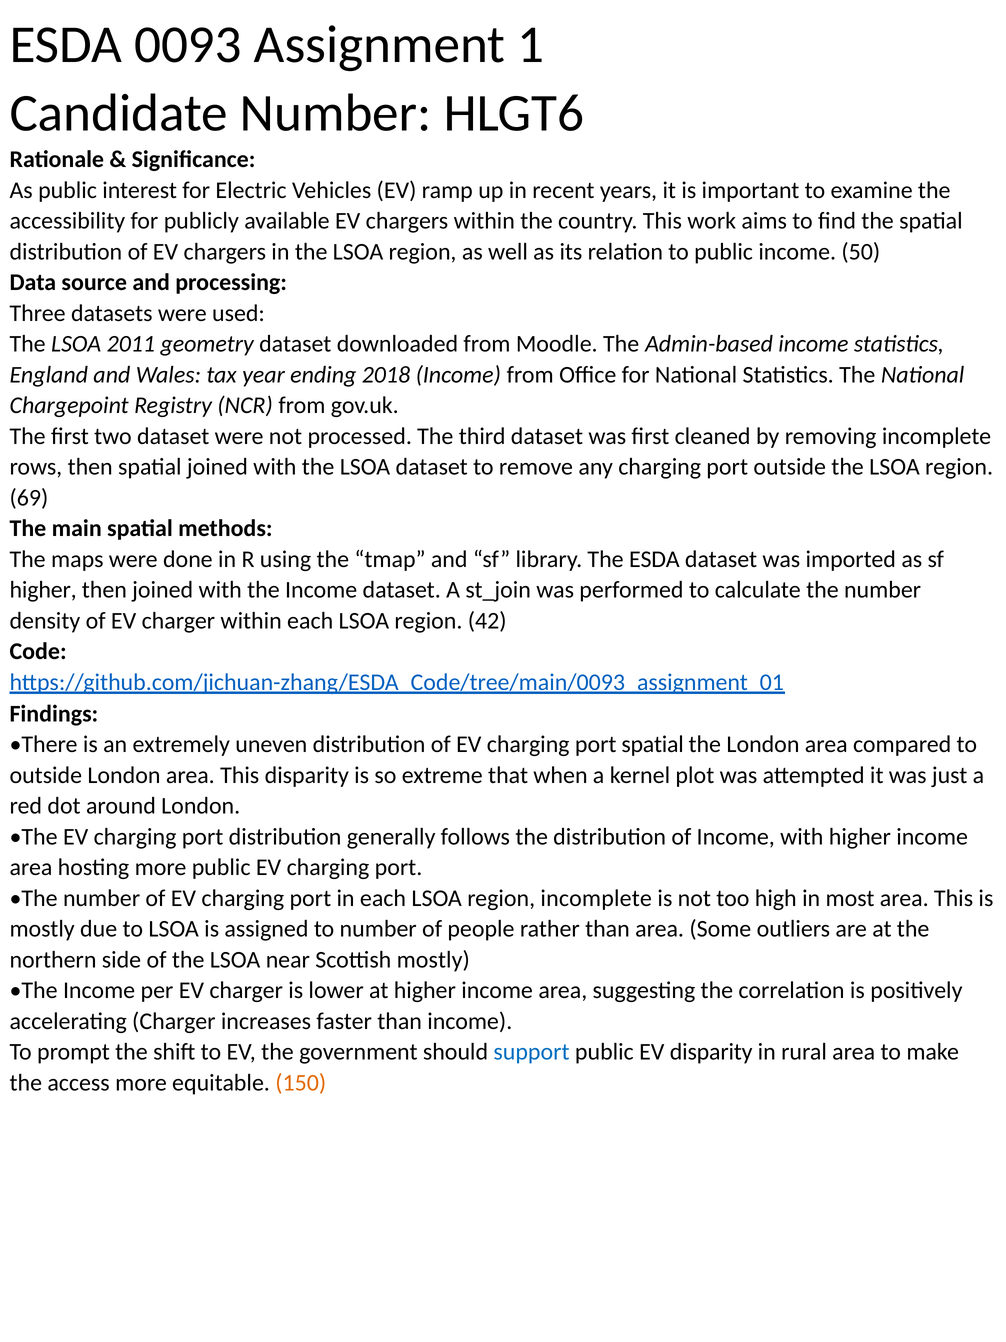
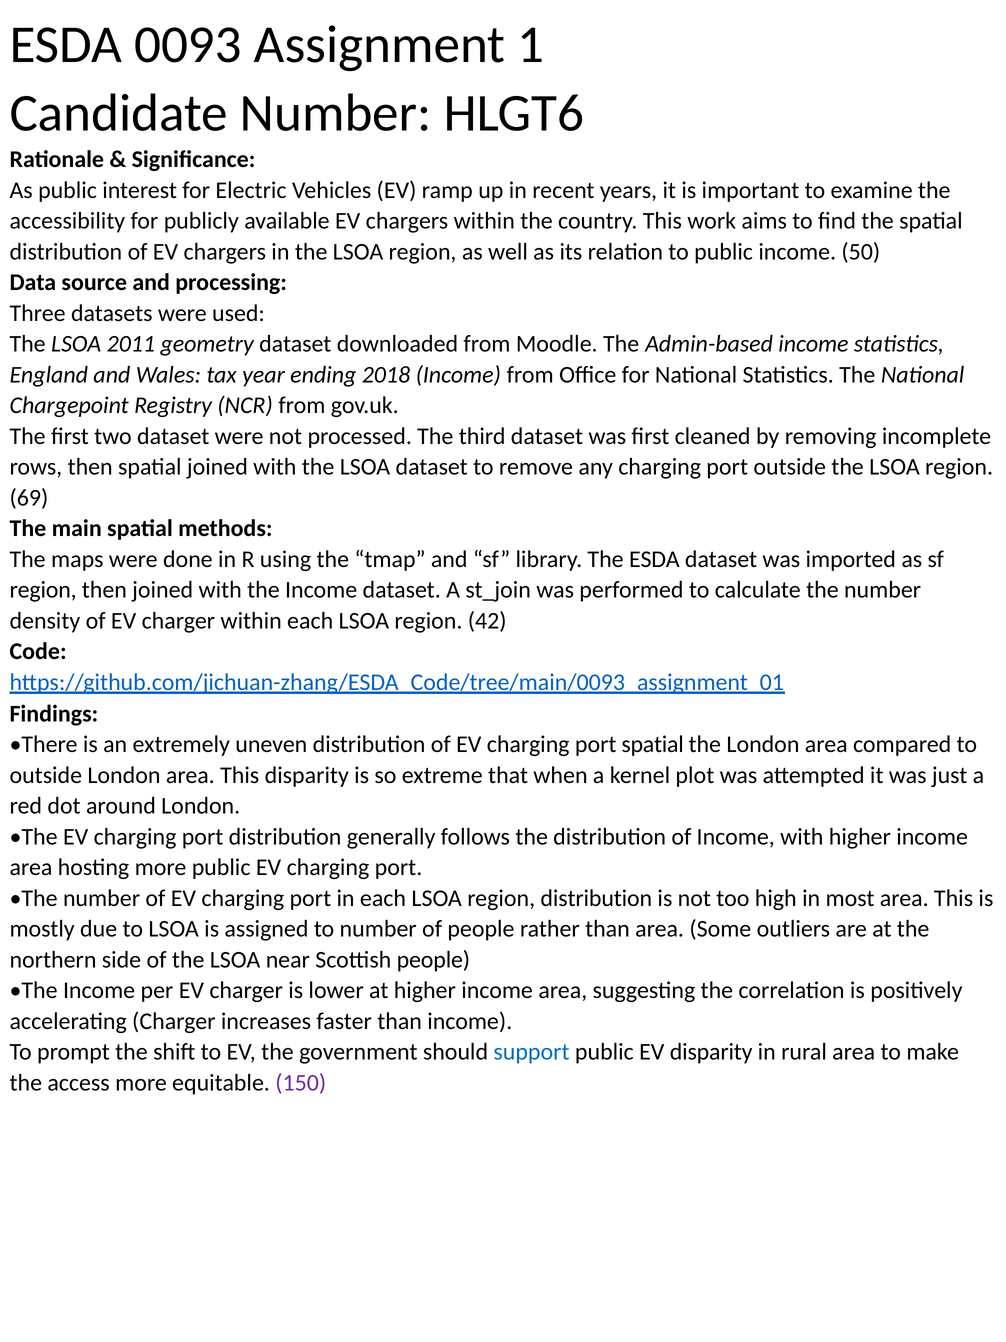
higher: higher -> region (43, 590)
region incomplete: incomplete -> distribution (596, 898)
Scottish mostly: mostly -> people (433, 959)
150 colour: orange -> purple (301, 1082)
